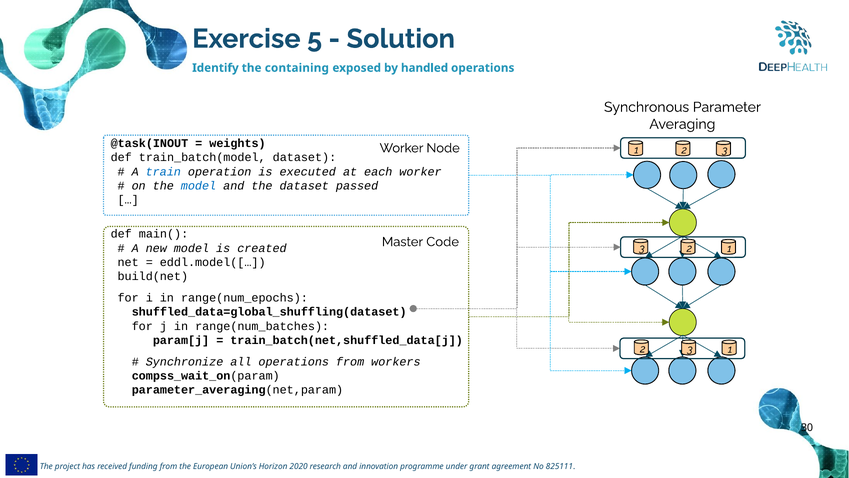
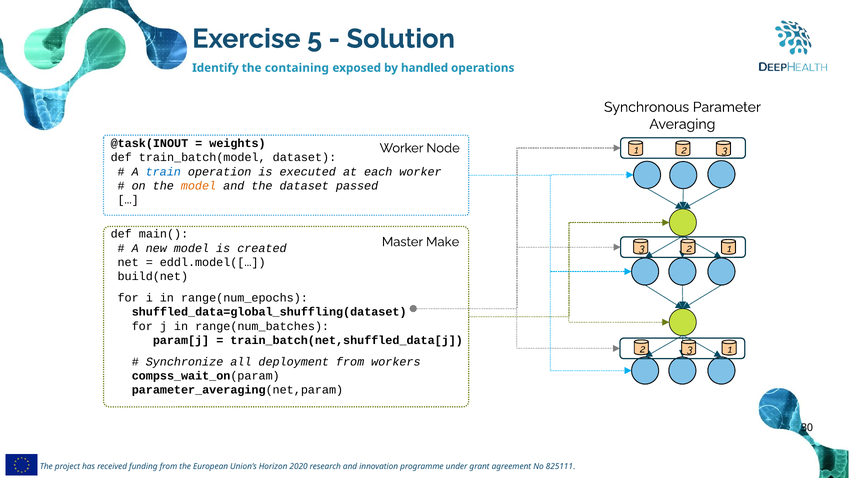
model colour: blue -> orange (199, 186)
Code: Code -> Make (443, 242)
all operations: operations -> deployment (294, 361)
